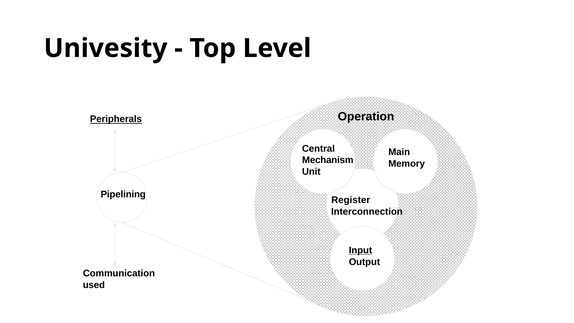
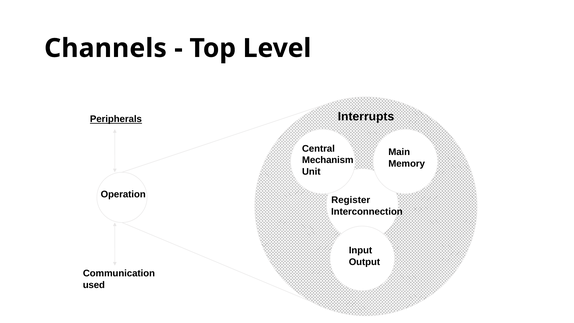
Univesity: Univesity -> Channels (105, 48)
Operation: Operation -> Interrupts (366, 116)
Pipelining: Pipelining -> Operation (123, 194)
Input underline: present -> none (360, 250)
